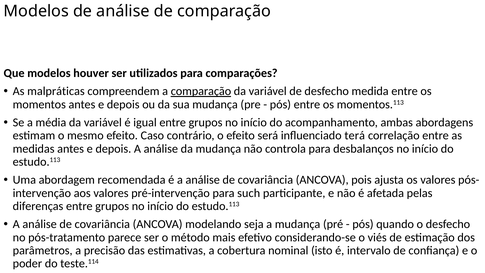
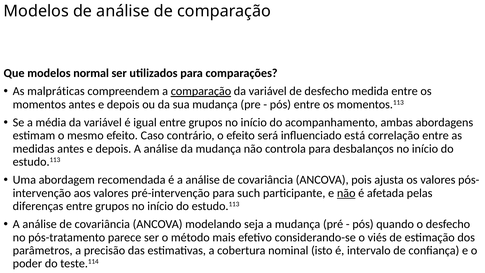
houver: houver -> normal (91, 73)
terá: terá -> está (355, 136)
não underline: none -> present (346, 193)
